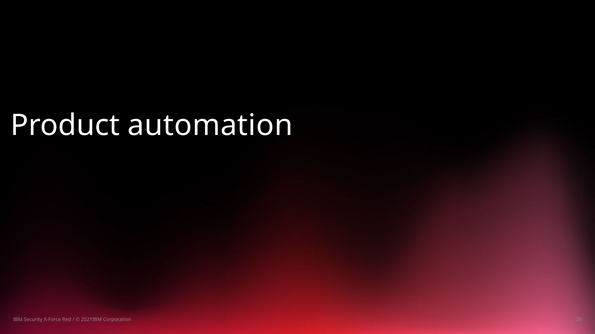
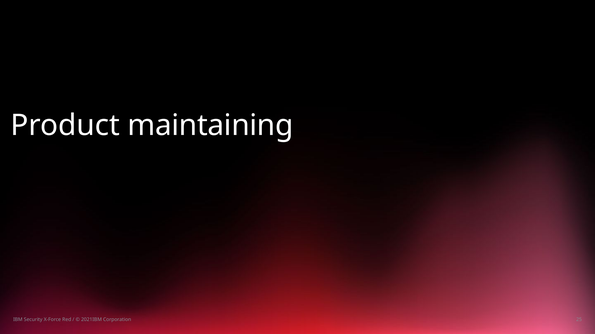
automation: automation -> maintaining (210, 126)
